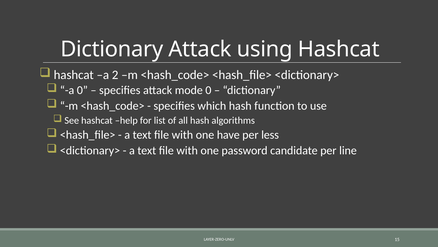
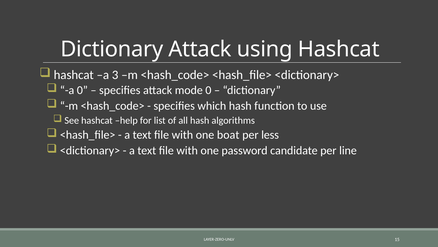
2: 2 -> 3 (115, 75)
have: have -> boat (228, 135)
